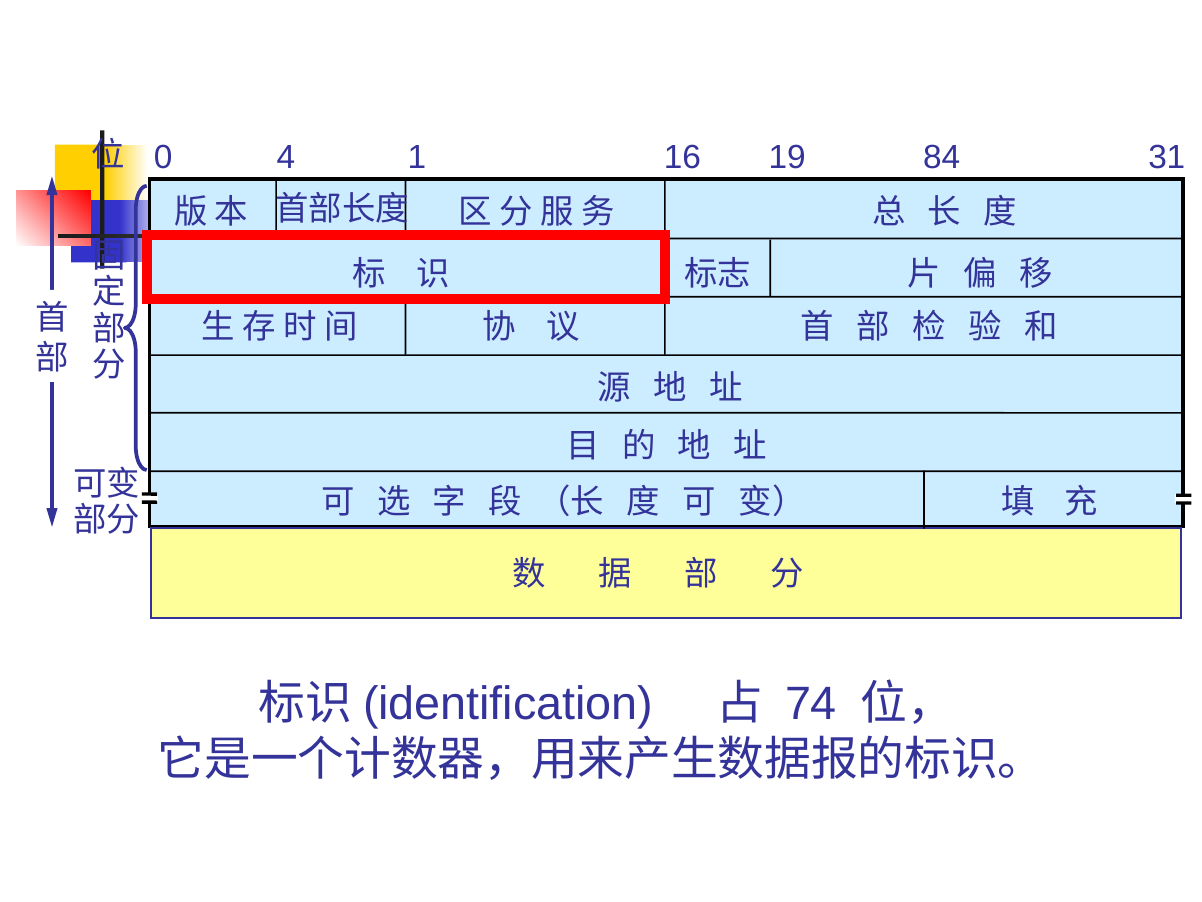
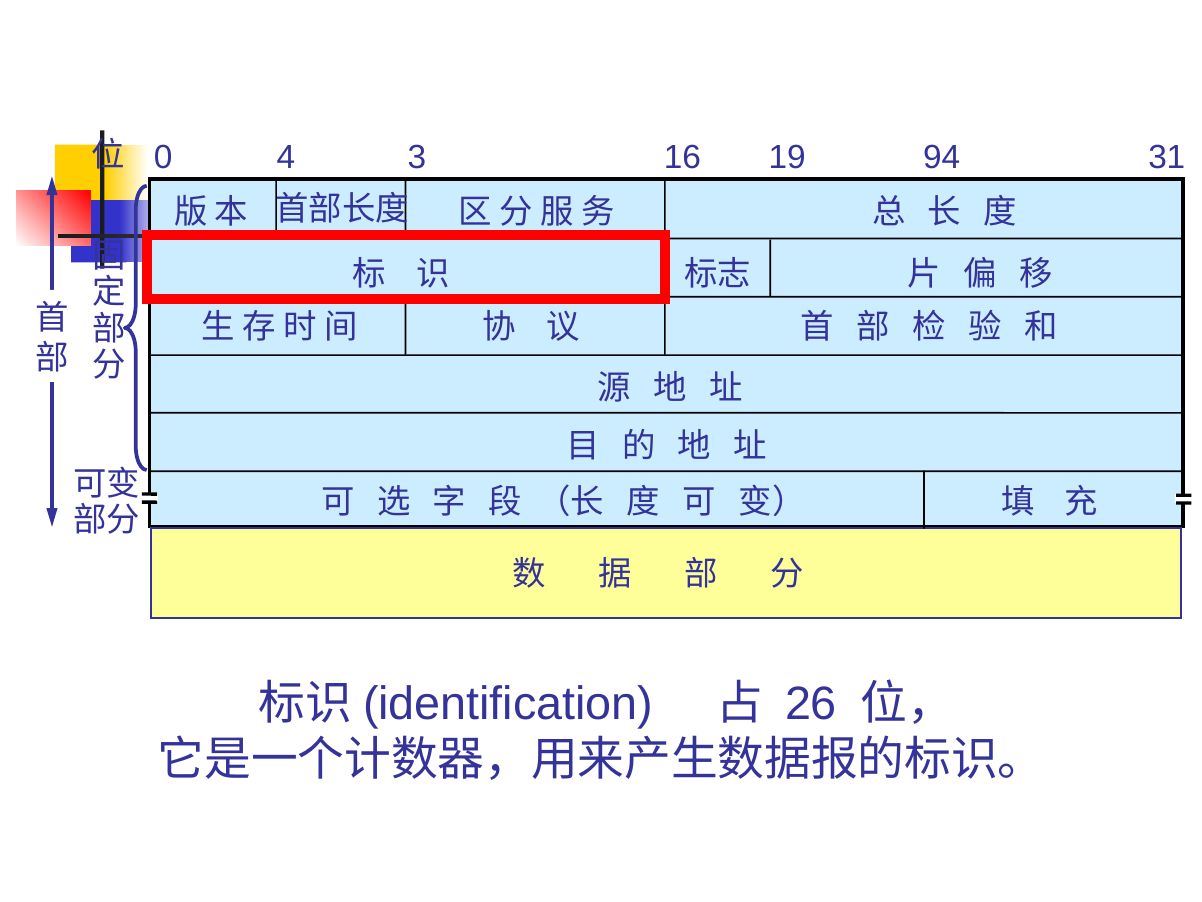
1: 1 -> 3 (417, 157)
84: 84 -> 94 (942, 157)
74: 74 -> 26 (811, 704)
